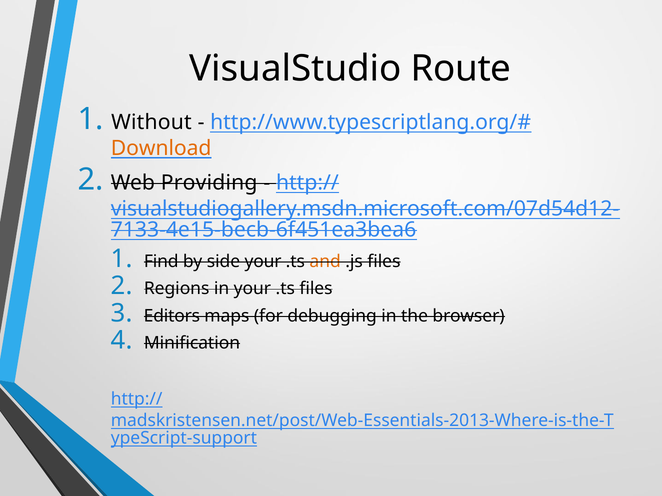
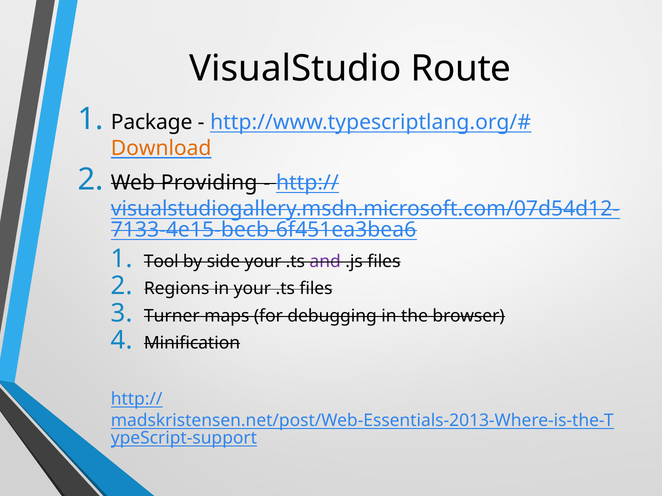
Without: Without -> Package (152, 122)
Find: Find -> Tool (161, 262)
and colour: orange -> purple (325, 262)
Editors: Editors -> Turner (172, 316)
